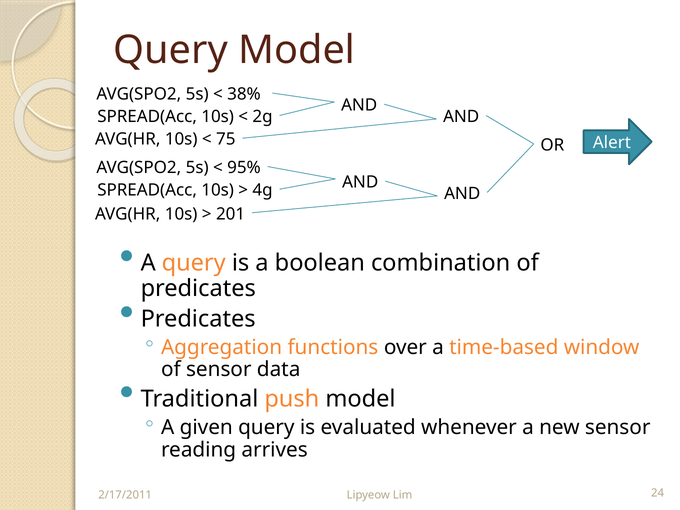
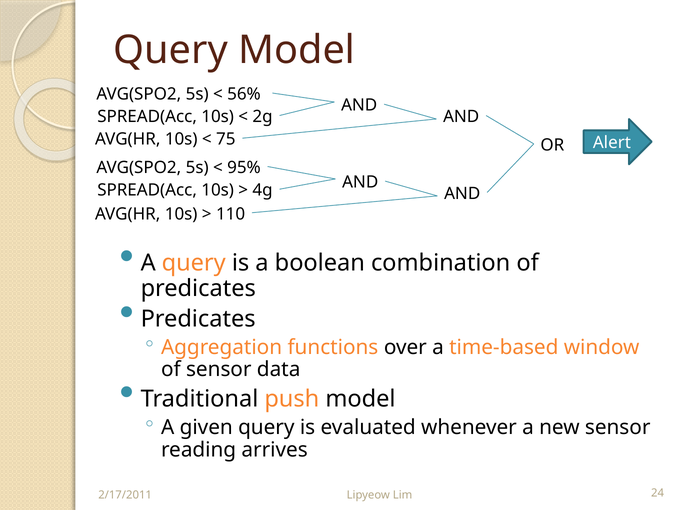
38%: 38% -> 56% (244, 94)
201: 201 -> 110 (231, 214)
